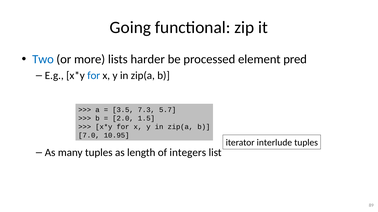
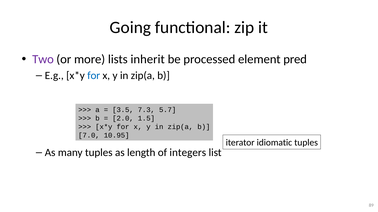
Two colour: blue -> purple (43, 59)
harder: harder -> inherit (148, 59)
interlude: interlude -> idiomatic (274, 143)
